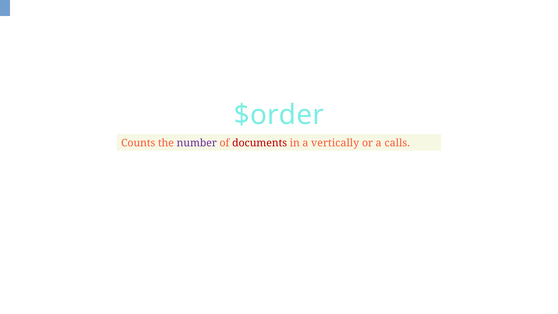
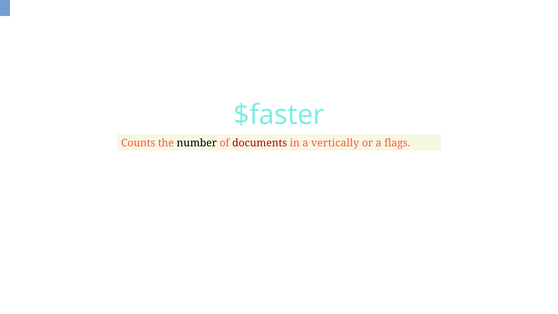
$order: $order -> $faster (279, 115)
number colour: purple -> black (197, 143)
calls: calls -> flags (397, 143)
